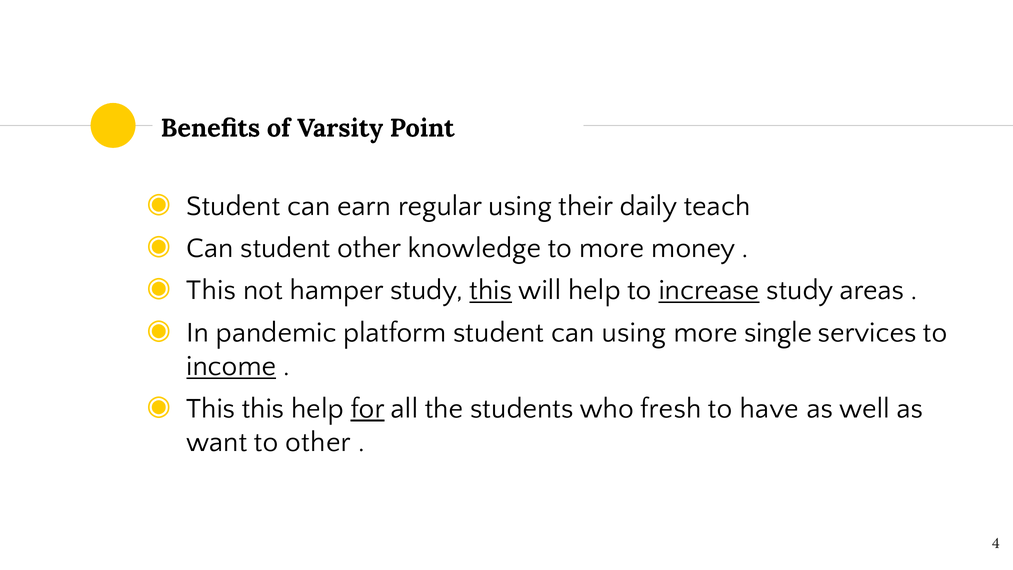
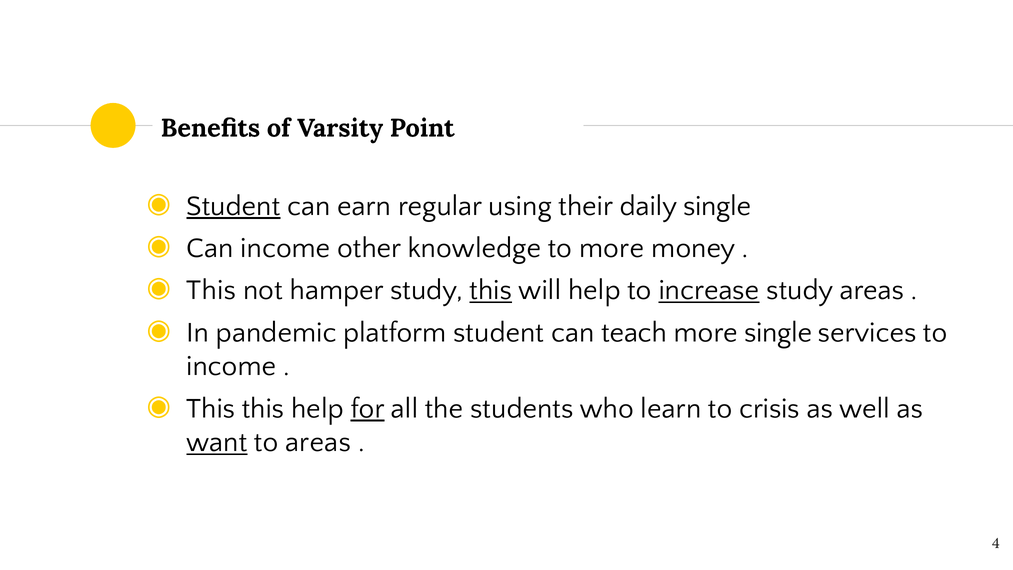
Student underline: none -> present (233, 206)
daily teach: teach -> single (717, 206)
Can student: student -> income (285, 248)
can using: using -> teach (634, 332)
income underline: present -> none (231, 366)
fresh: fresh -> learn (671, 408)
have: have -> crisis (770, 408)
want underline: none -> present (217, 442)
to other: other -> areas (318, 442)
